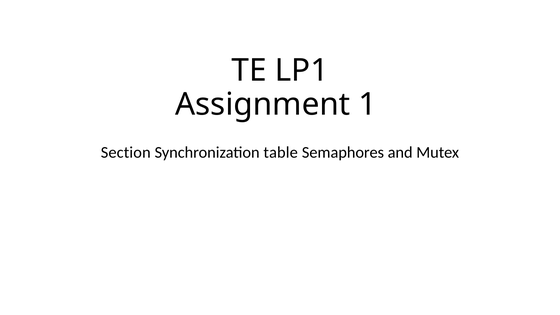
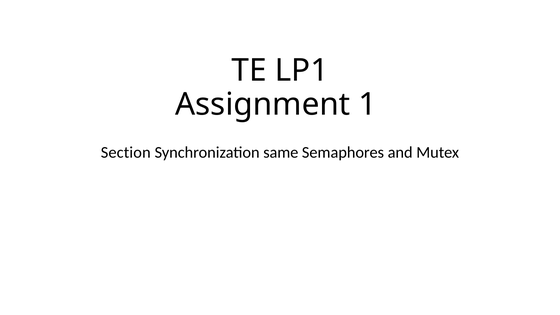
table: table -> same (281, 152)
